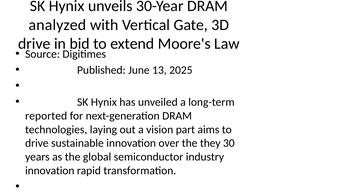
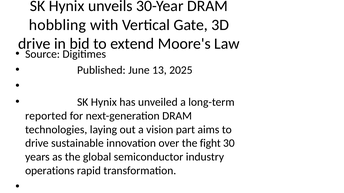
analyzed: analyzed -> hobbling (57, 25)
the they: they -> fight (210, 144)
innovation: innovation -> operations (50, 171)
